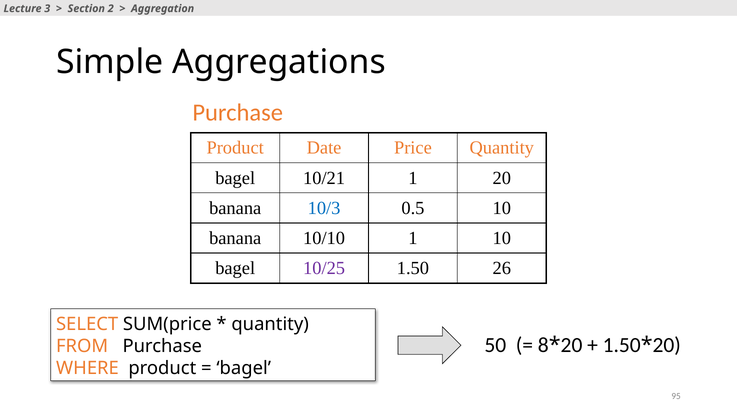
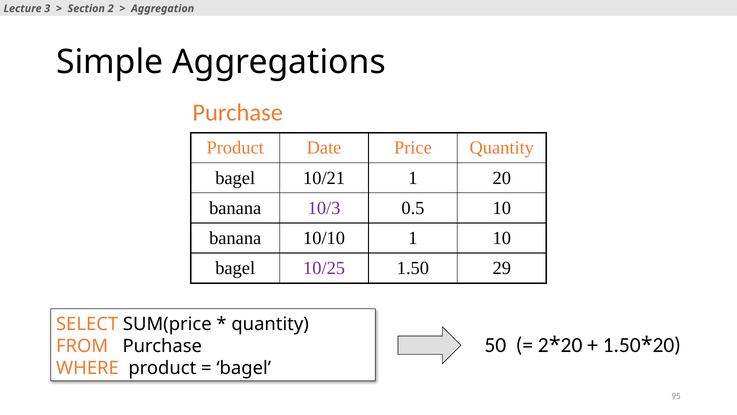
10/3 colour: blue -> purple (324, 208)
26: 26 -> 29 (502, 268)
8: 8 -> 2 (543, 345)
